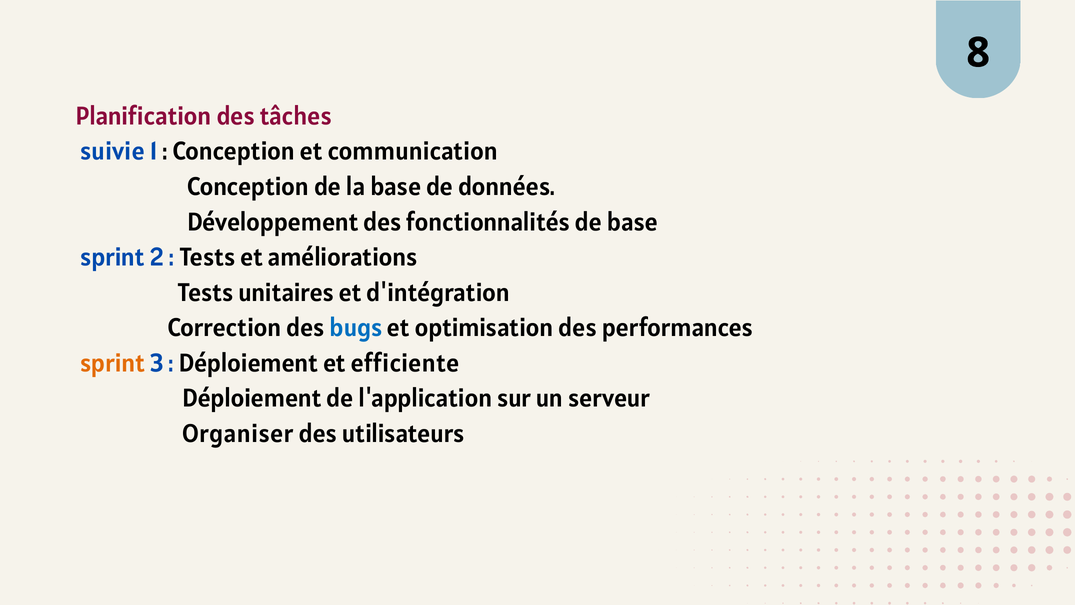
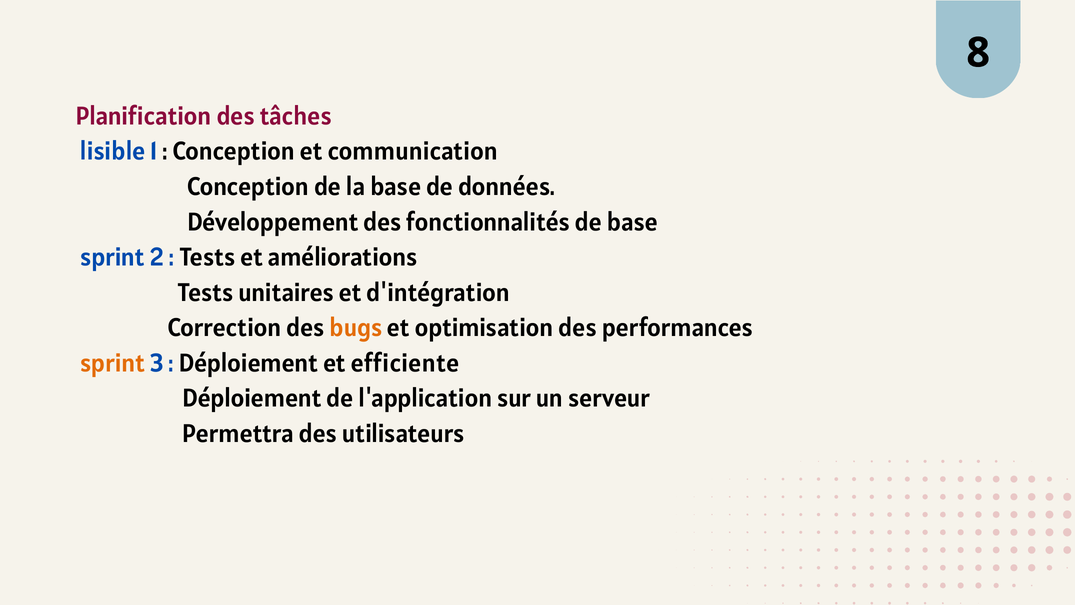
suivie: suivie -> lisible (113, 151)
bugs colour: blue -> orange (356, 328)
Organiser: Organiser -> Permettra (238, 434)
